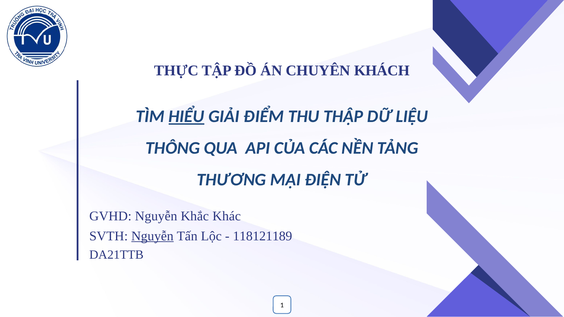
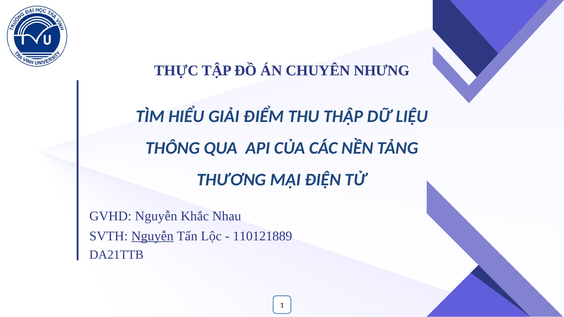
KHÁCH: KHÁCH -> NHƯNG (382, 71)
HIỂU underline: present -> none (186, 117)
Khác: Khác -> Nhau (227, 216)
118121189: 118121189 -> 110121889 (263, 236)
